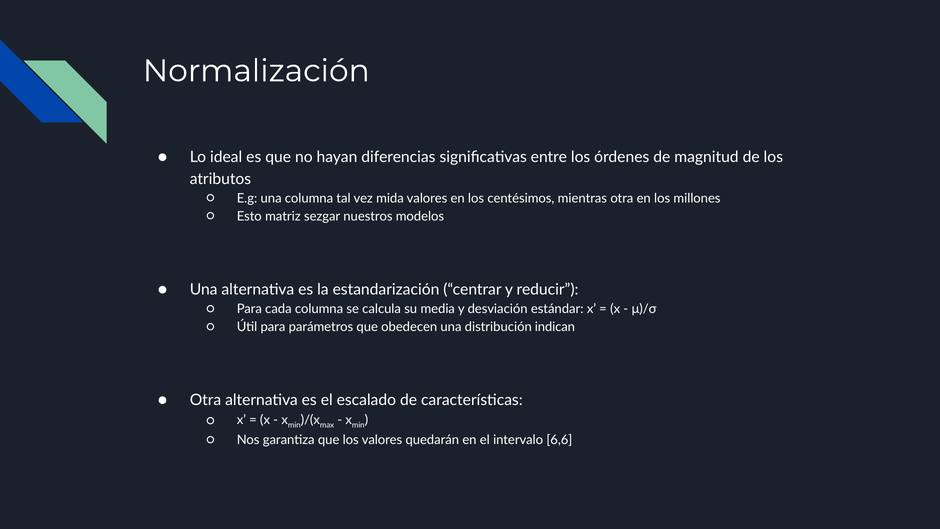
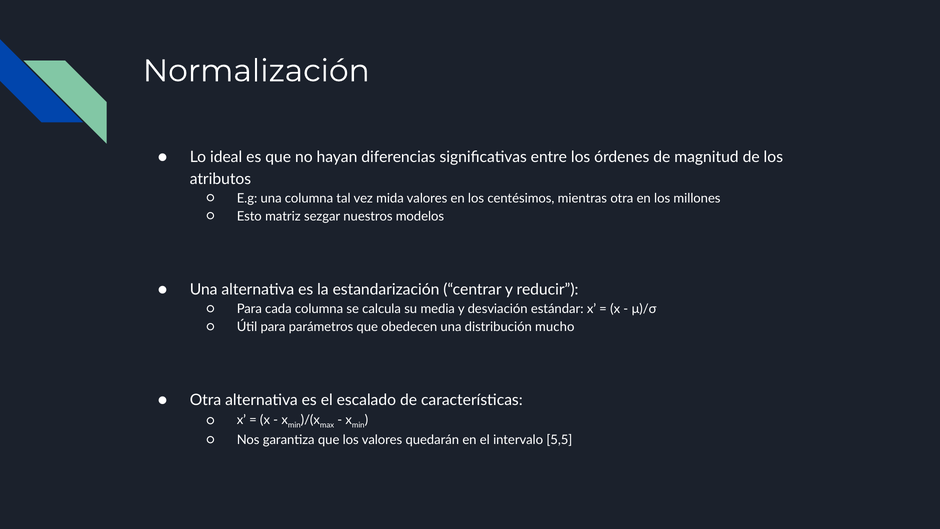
indican: indican -> mucho (555, 327)
6,6: 6,6 -> 5,5 (559, 440)
